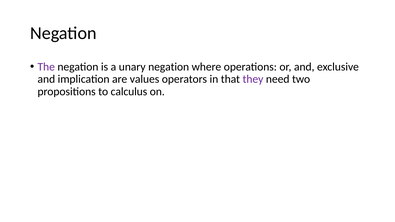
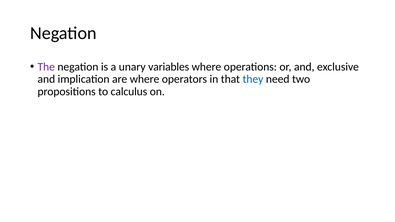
unary negation: negation -> variables (169, 67)
are values: values -> where (145, 79)
they colour: purple -> blue (253, 79)
